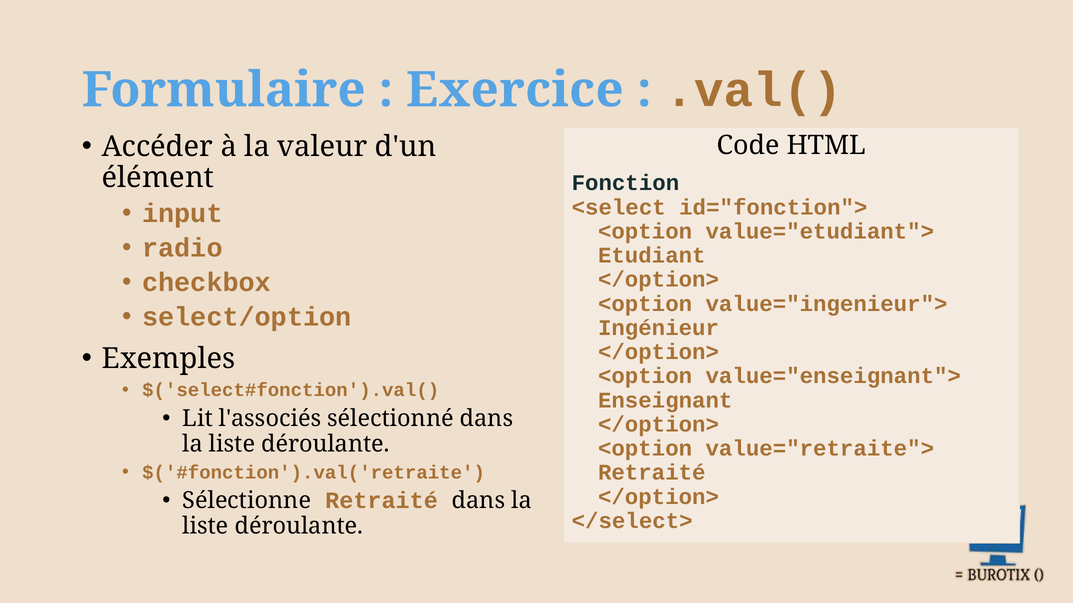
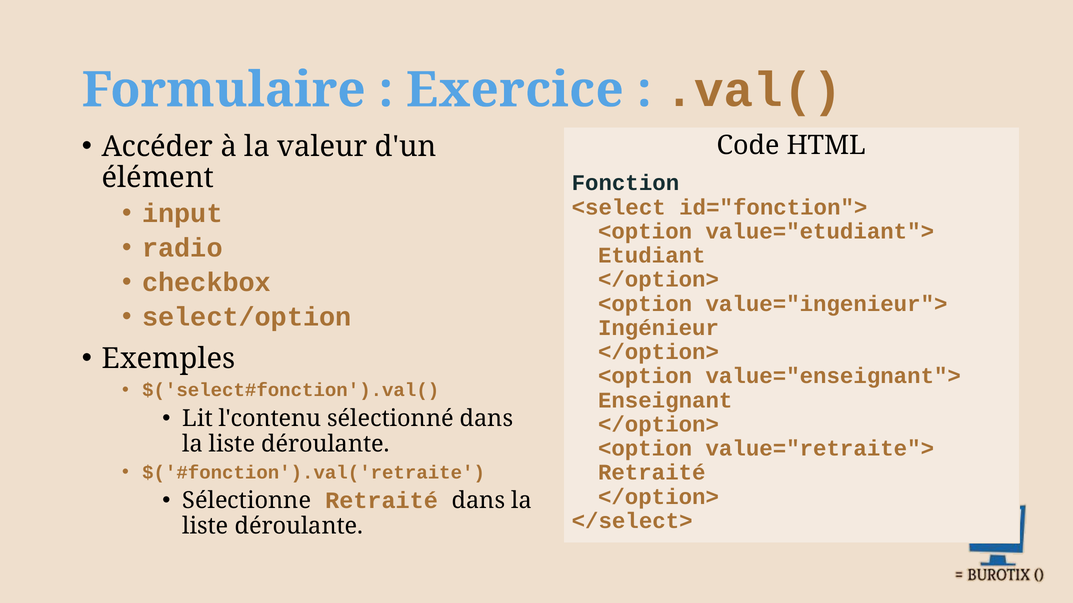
l'associés: l'associés -> l'contenu (270, 419)
